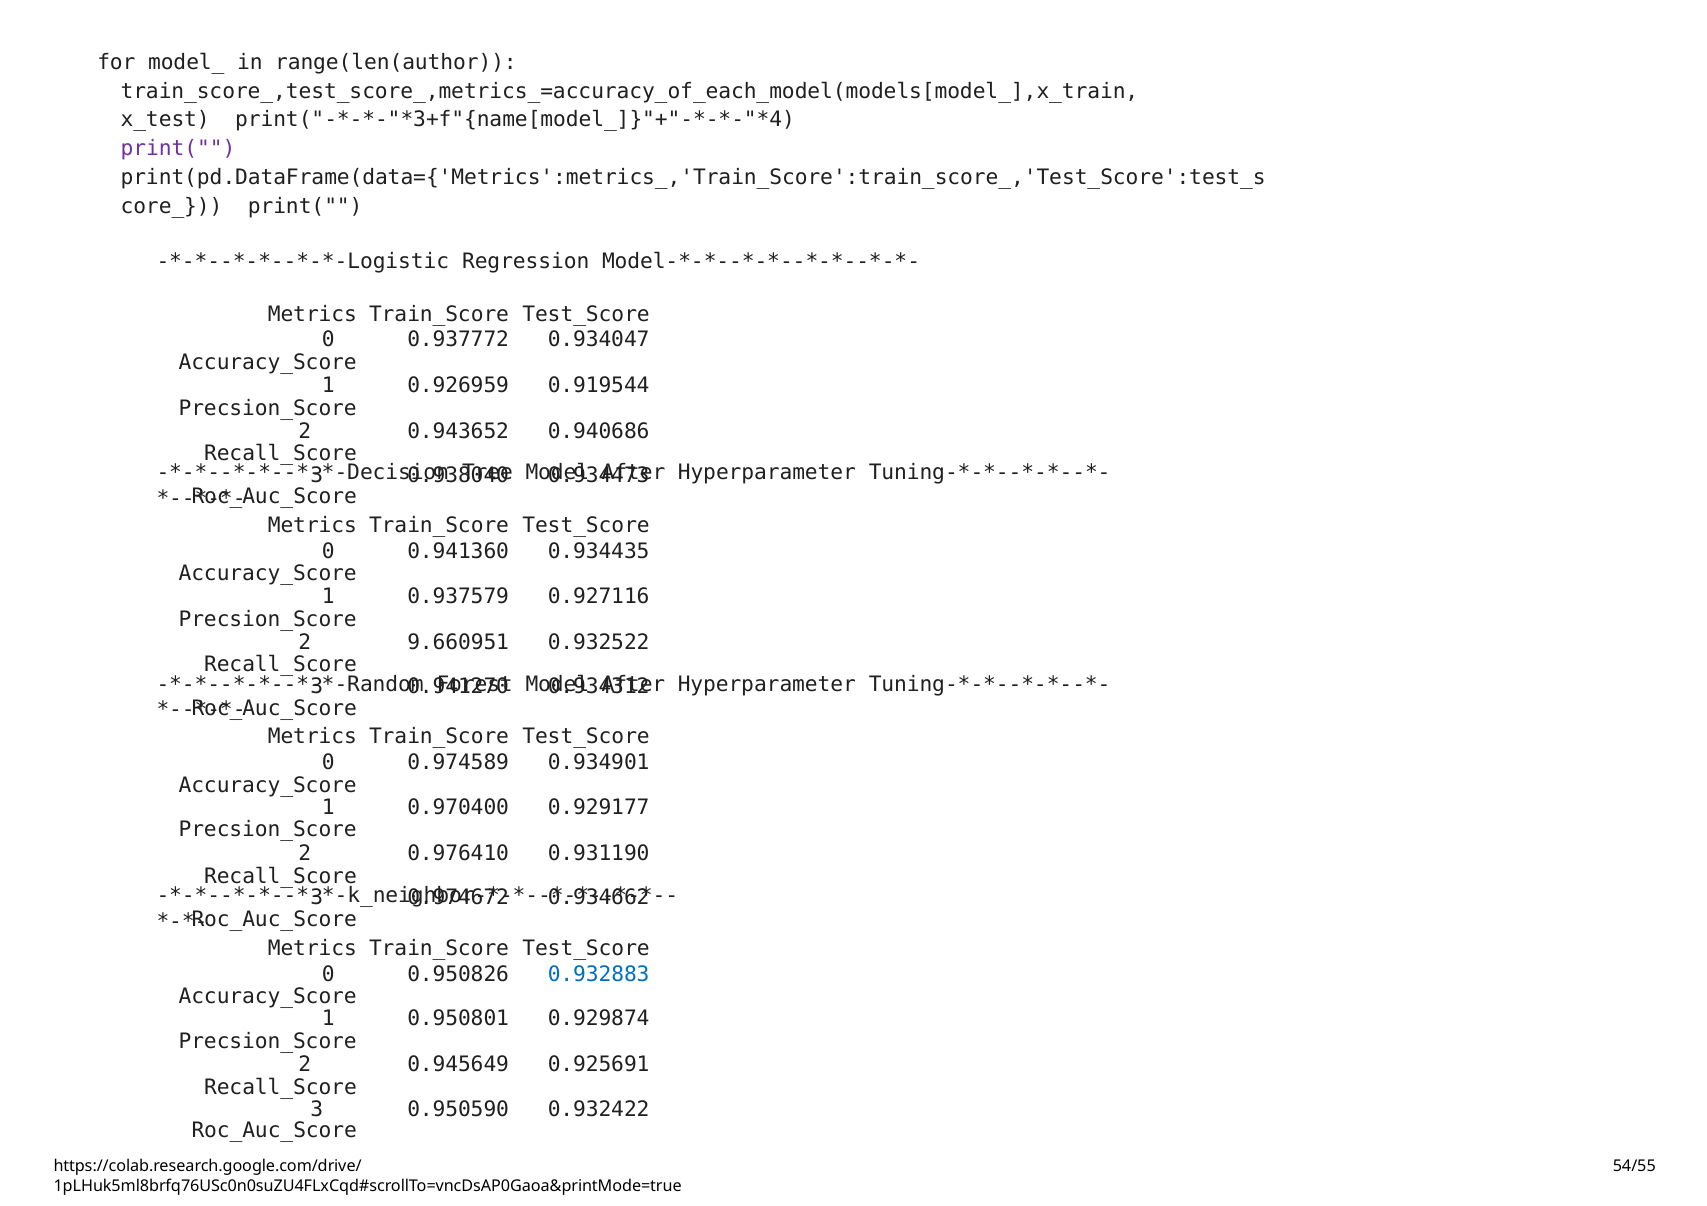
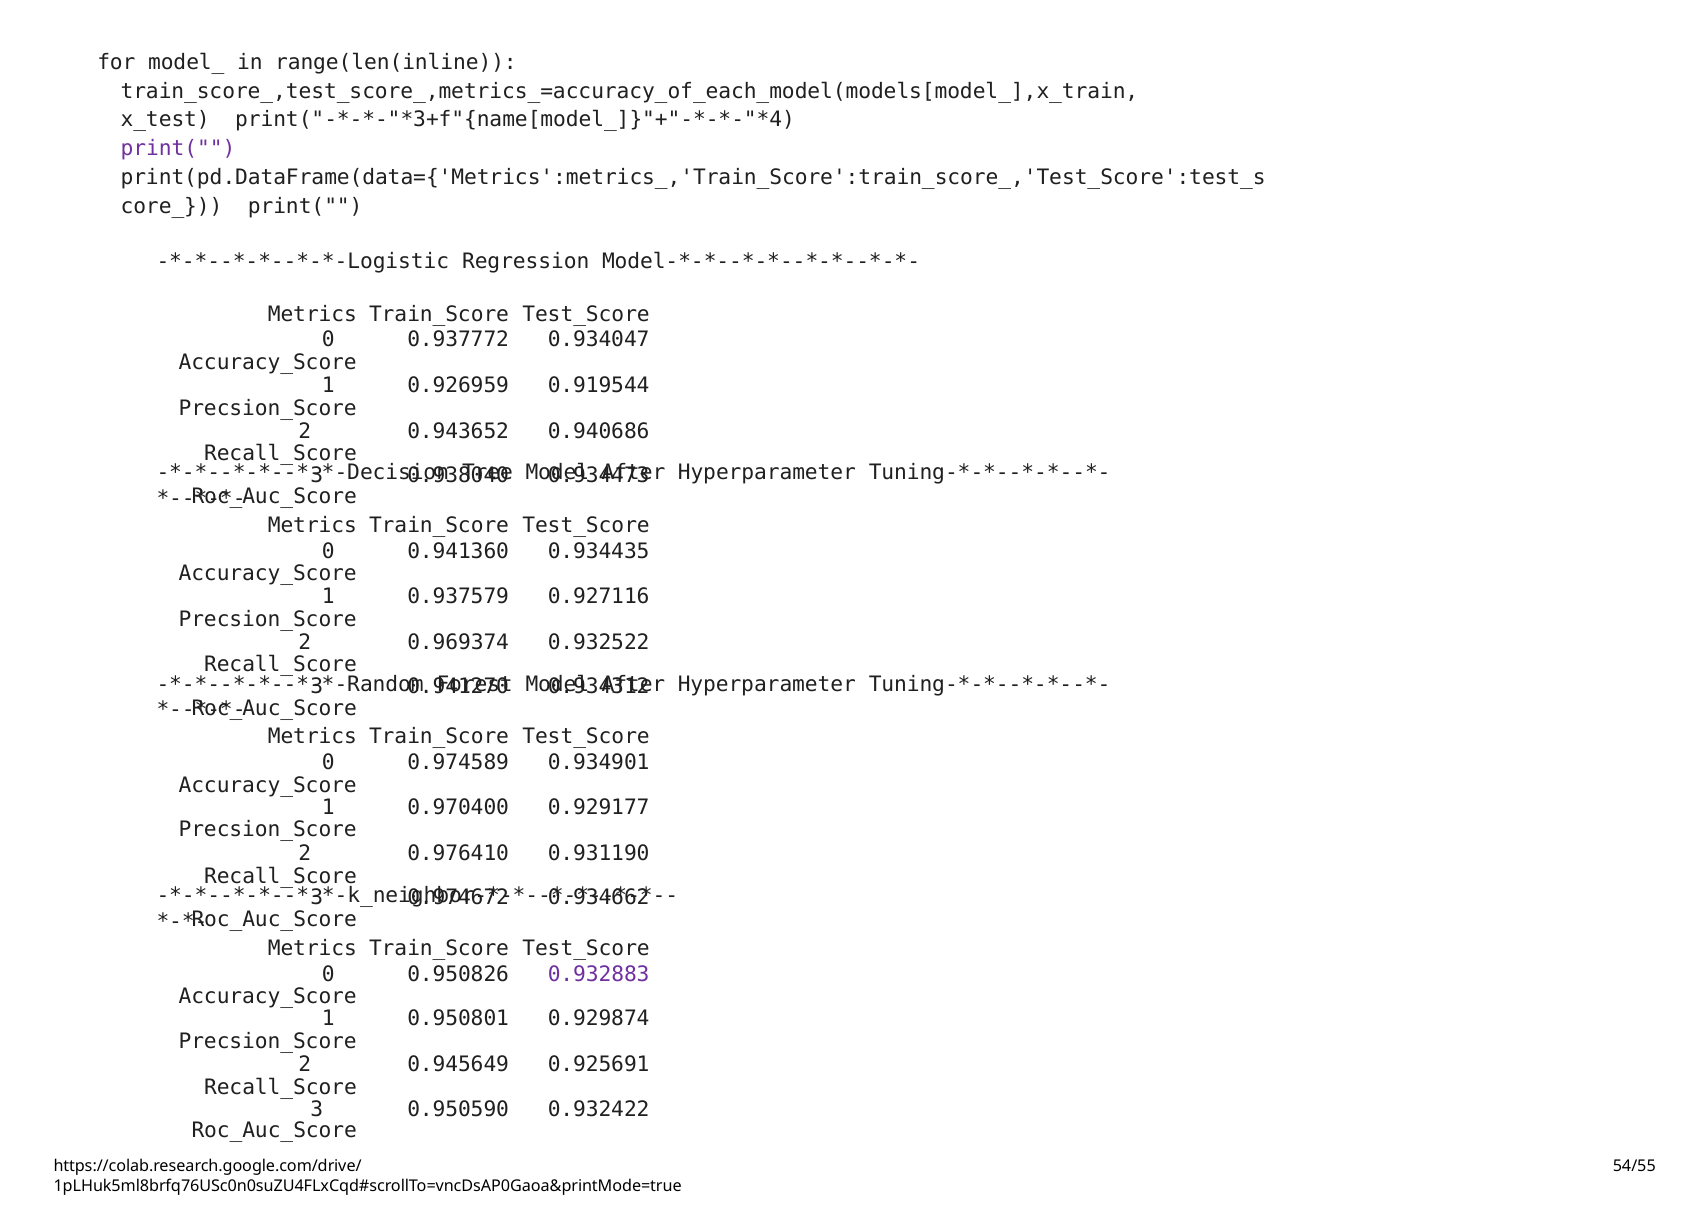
range(len(author: range(len(author -> range(len(inline (396, 62)
9.660951: 9.660951 -> 0.969374 (458, 643)
0.932883 colour: blue -> purple (599, 974)
